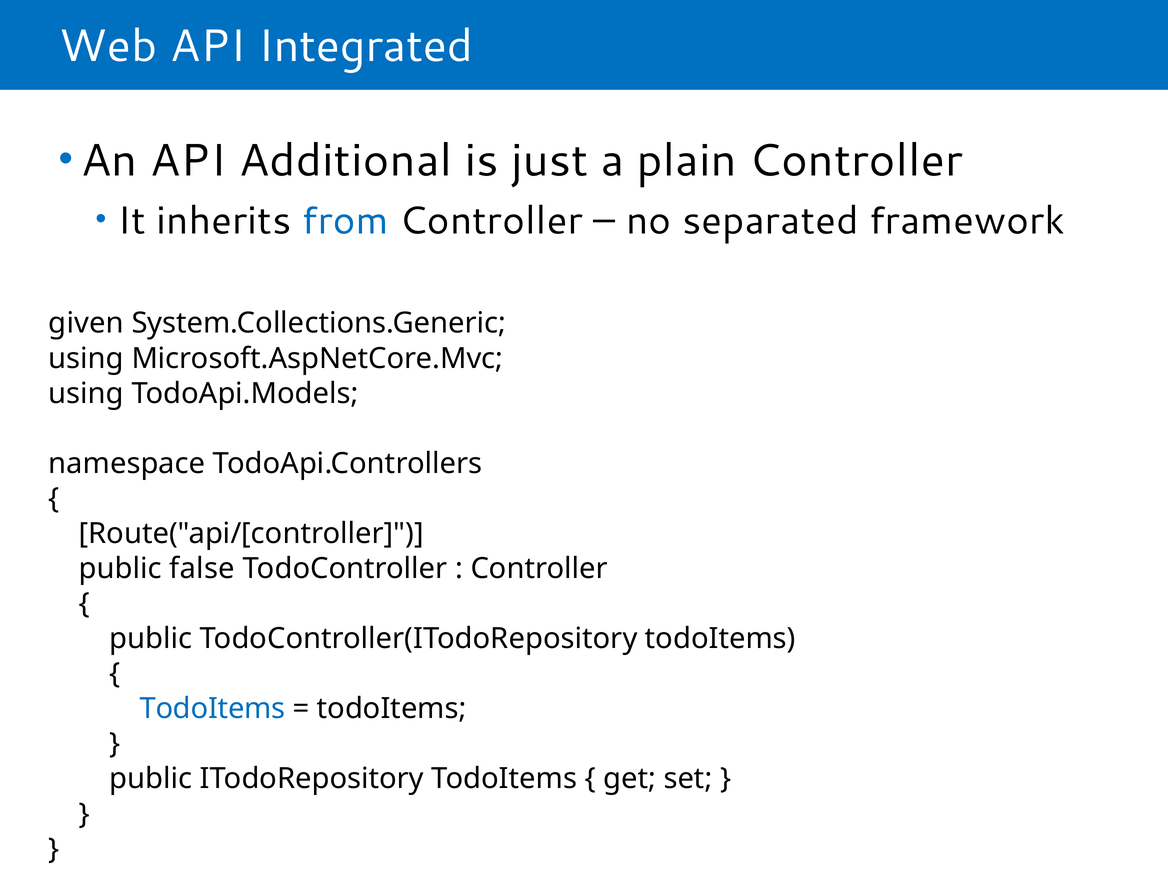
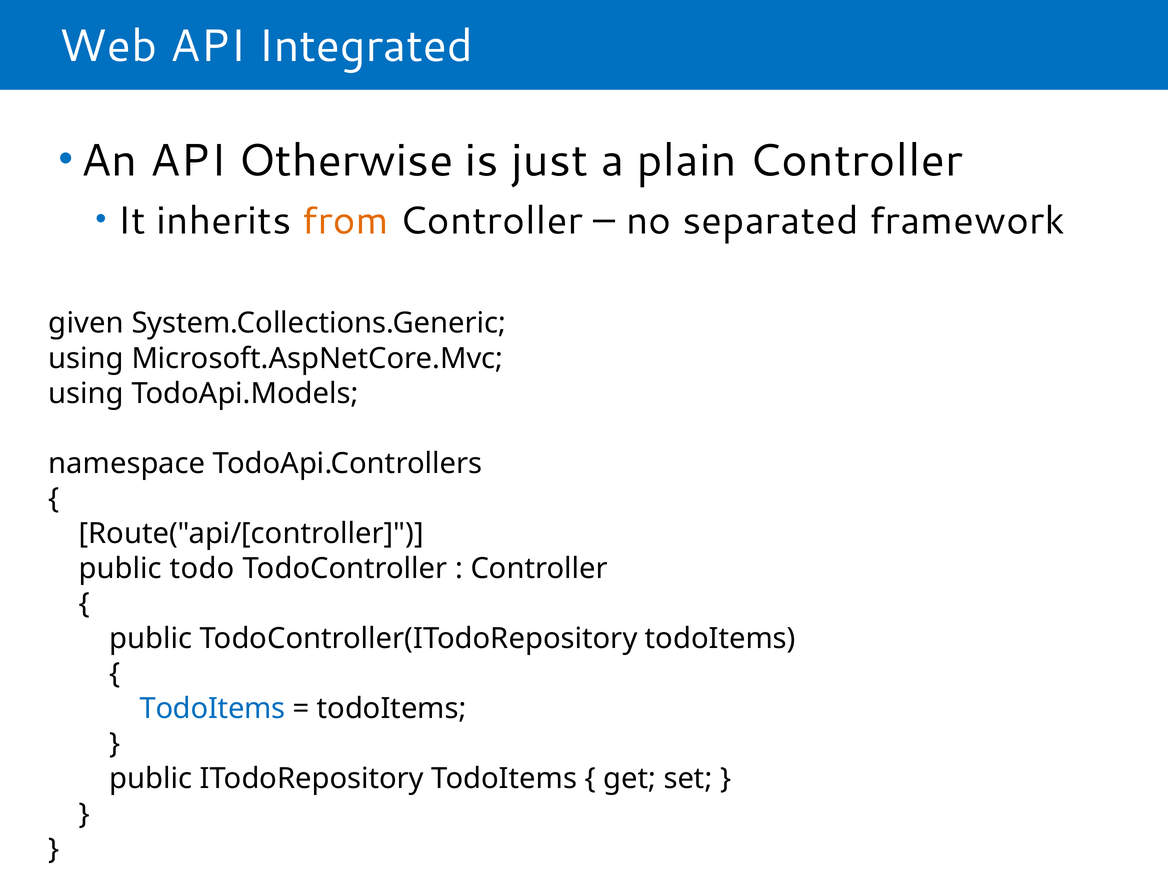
Additional: Additional -> Otherwise (346, 161)
from colour: blue -> orange (345, 221)
false: false -> todo (202, 569)
